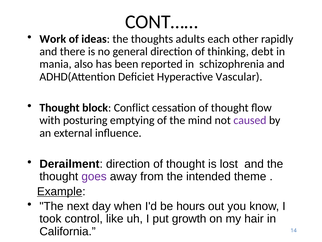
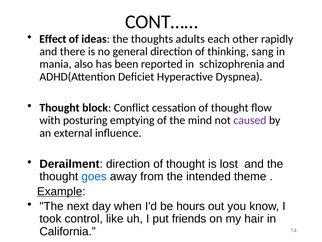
Work: Work -> Effect (53, 39)
debt: debt -> sang (262, 51)
Vascular: Vascular -> Dyspnea (239, 77)
goes colour: purple -> blue (94, 176)
growth: growth -> friends (189, 218)
